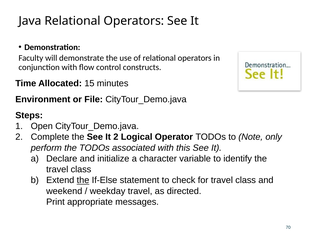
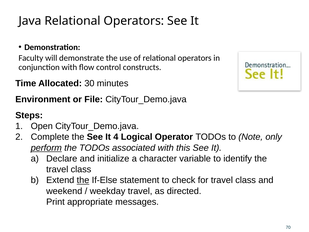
15: 15 -> 30 (89, 83)
It 2: 2 -> 4 (116, 137)
perform underline: none -> present (46, 148)
